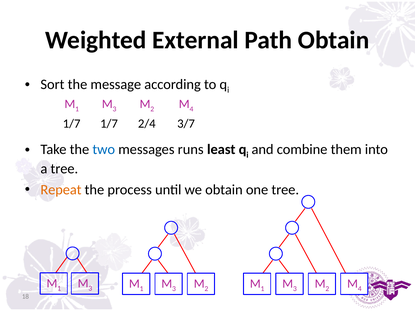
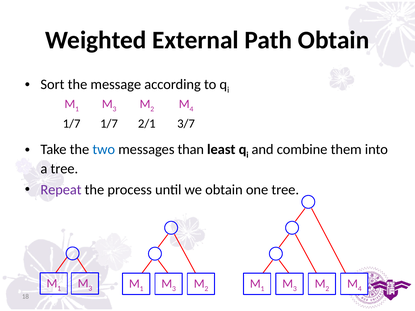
2/4: 2/4 -> 2/1 (147, 124)
runs: runs -> than (191, 149)
Repeat colour: orange -> purple (61, 190)
